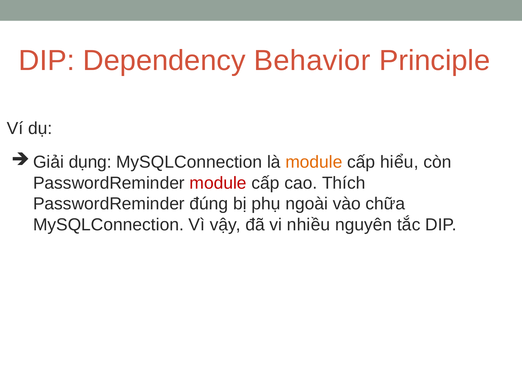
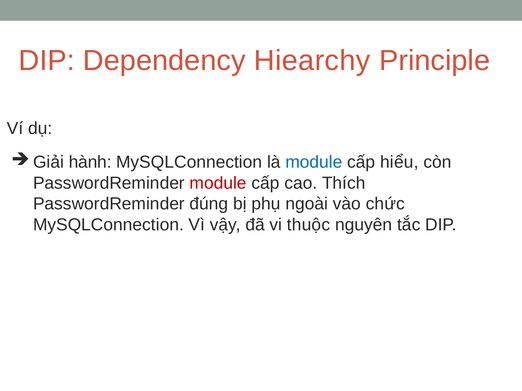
Behavior: Behavior -> Hiearchy (312, 61)
dụng: dụng -> hành (90, 162)
module colour: orange -> blue (314, 162)
chữa: chữa -> chức (385, 204)
nhiều: nhiều -> thuộc (309, 225)
